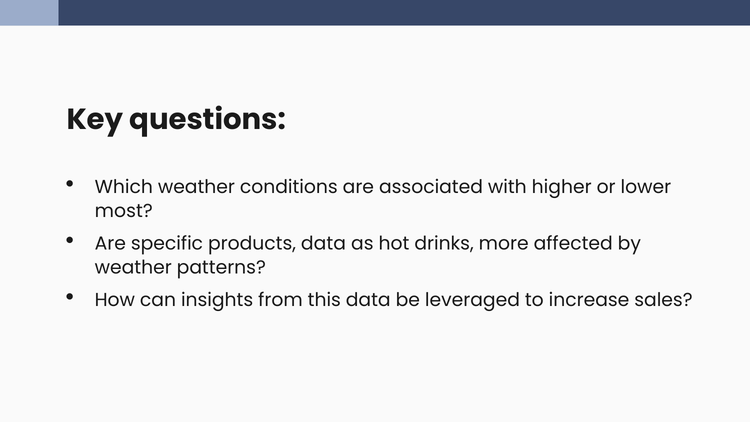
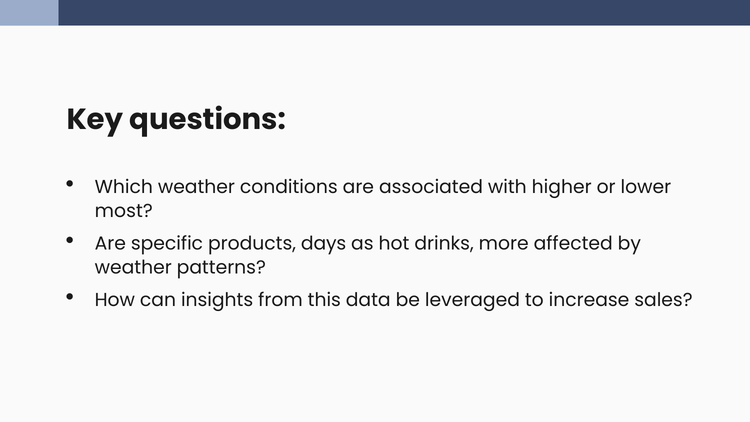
products data: data -> days (324, 243)
